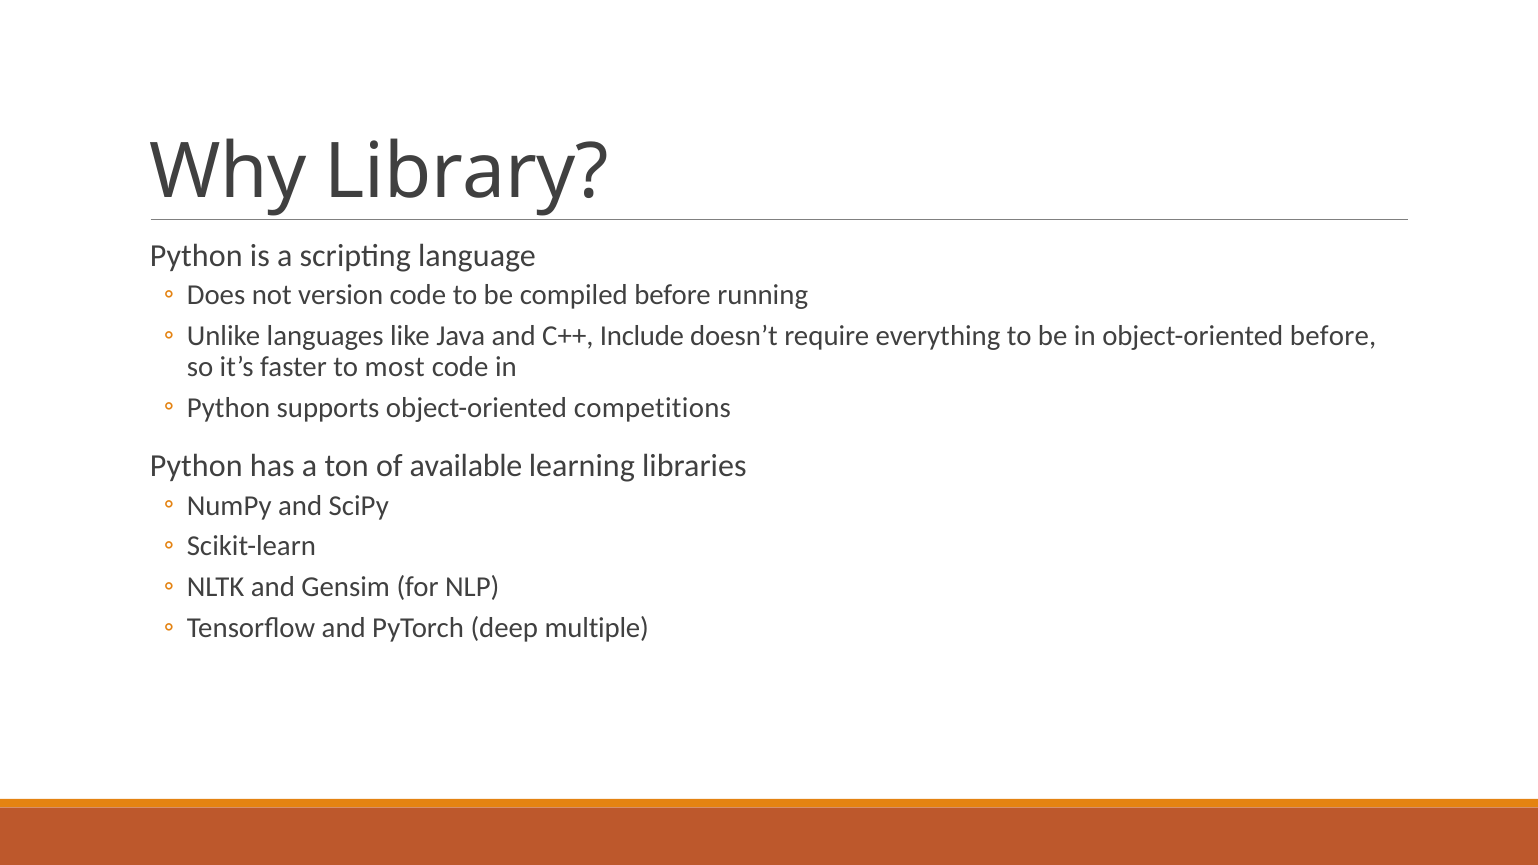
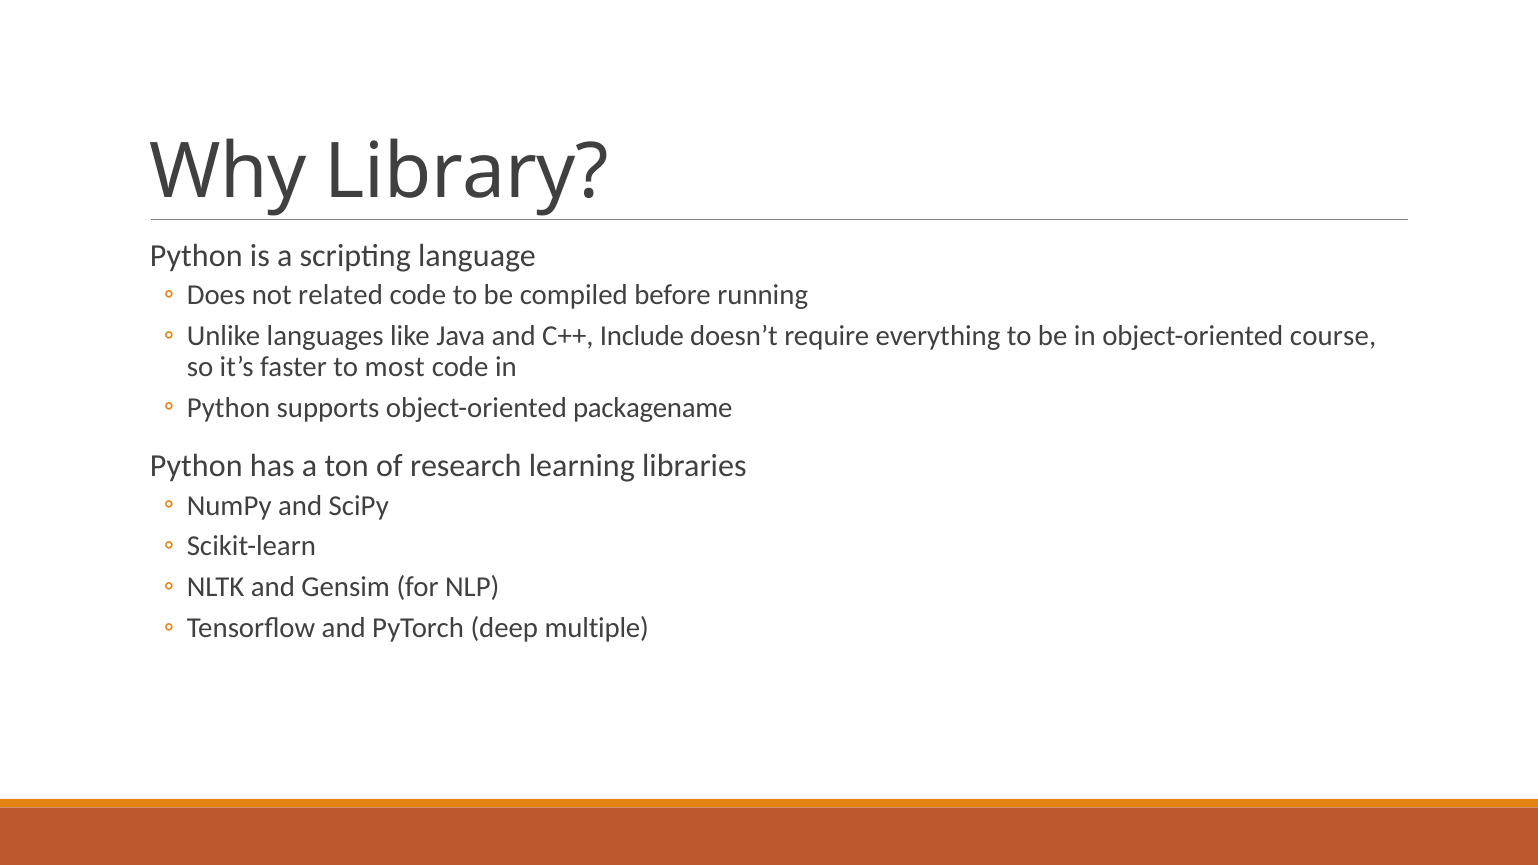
version: version -> related (341, 295)
object-oriented before: before -> course (1333, 336)
competitions: competitions -> packagename (653, 408)
available: available -> research (466, 466)
